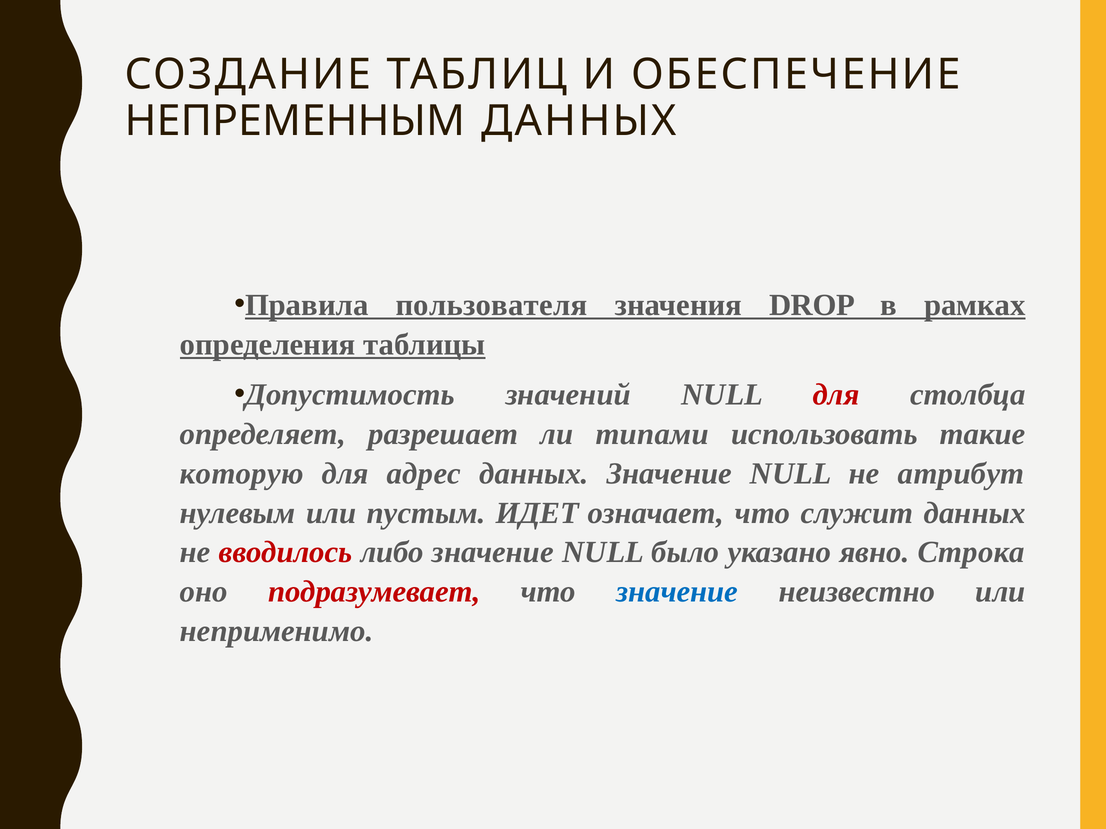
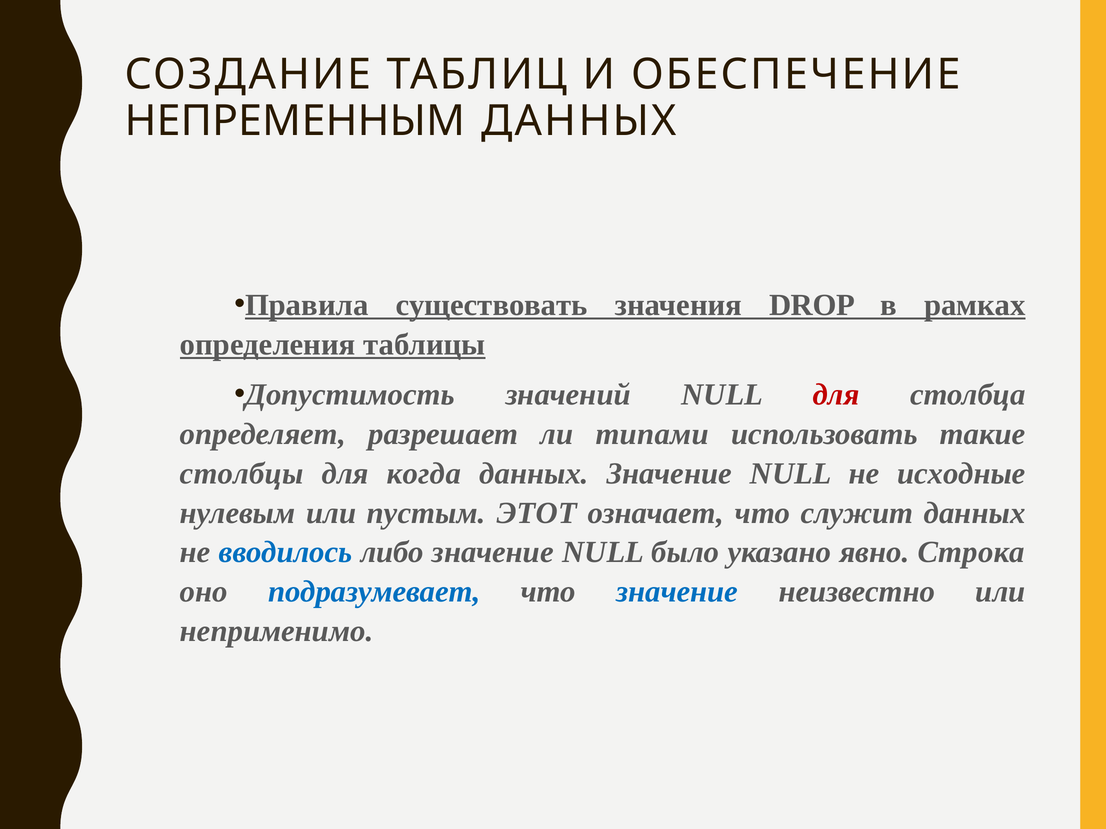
пользователя: пользователя -> существовать (492, 305)
которую: которую -> столбцы (242, 474)
адрес: адрес -> когда (424, 474)
атрибут: атрибут -> исходные (961, 474)
ИДЕТ: ИДЕТ -> ЭТОТ (537, 513)
вводилось colour: red -> blue (286, 553)
подразумевает colour: red -> blue (374, 592)
